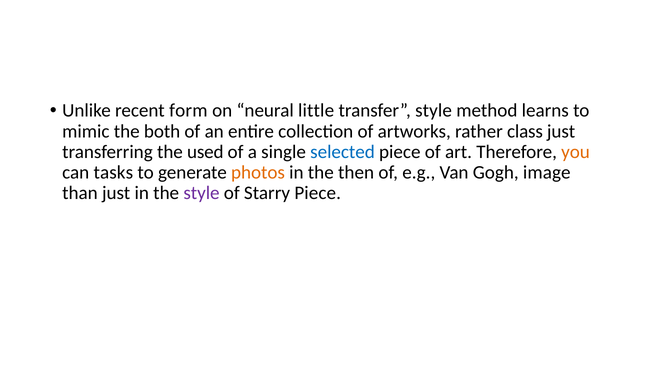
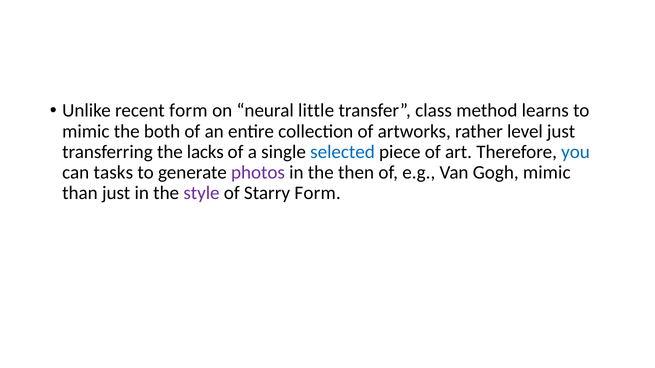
transfer style: style -> class (434, 111)
class: class -> level (525, 131)
used: used -> lacks (205, 152)
you colour: orange -> blue (576, 152)
photos colour: orange -> purple (258, 173)
Gogh image: image -> mimic (547, 173)
Starry Piece: Piece -> Form (318, 193)
